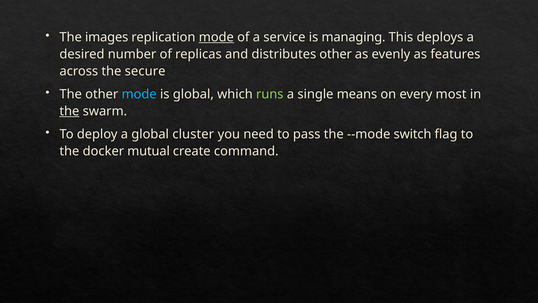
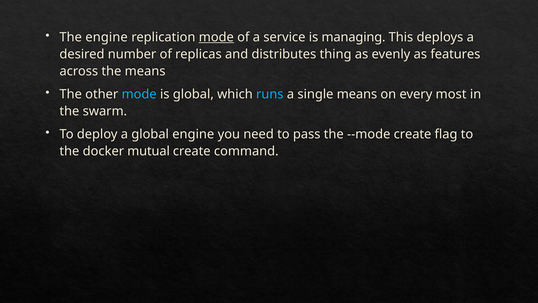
The images: images -> engine (107, 37)
distributes other: other -> thing (336, 54)
the secure: secure -> means (145, 71)
runs colour: light green -> light blue (270, 94)
the underline: present -> none (69, 111)
global cluster: cluster -> engine (193, 134)
--mode switch: switch -> create (413, 134)
